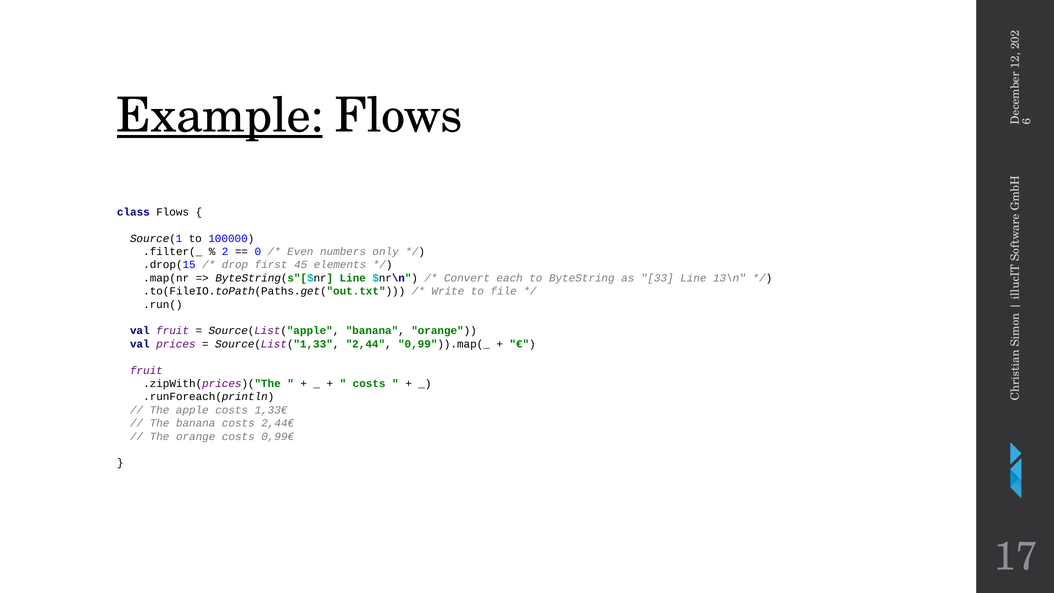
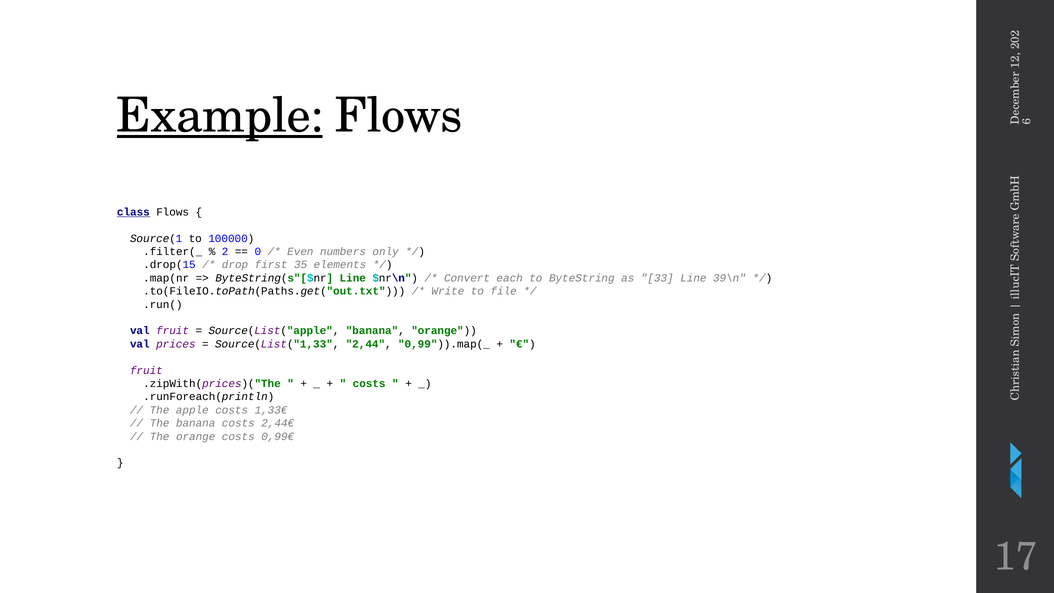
class underline: none -> present (133, 212)
45: 45 -> 35 (301, 265)
13\n: 13\n -> 39\n (729, 278)
